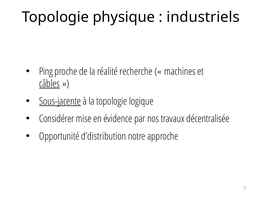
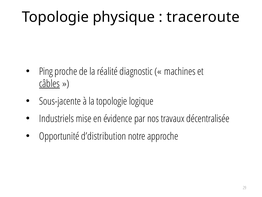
industriels: industriels -> traceroute (203, 17)
recherche: recherche -> diagnostic (136, 71)
Sous-jacente underline: present -> none (60, 101)
Considérer: Considérer -> Industriels (57, 118)
